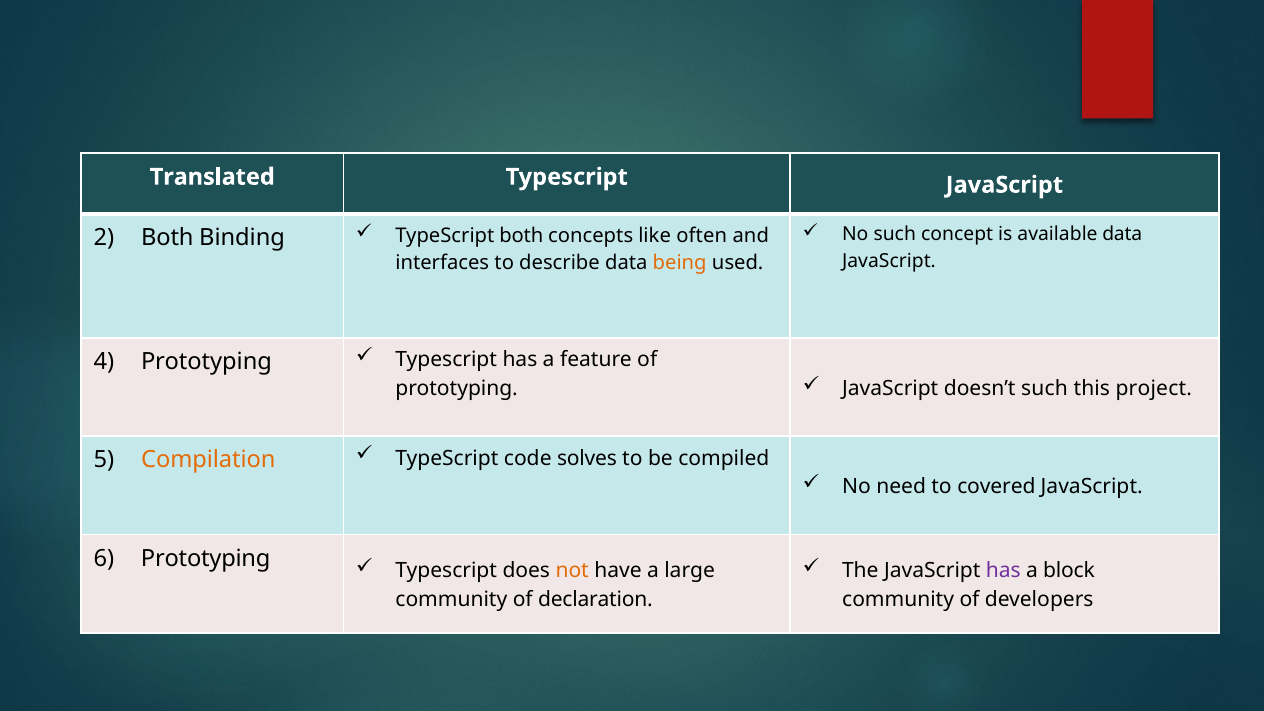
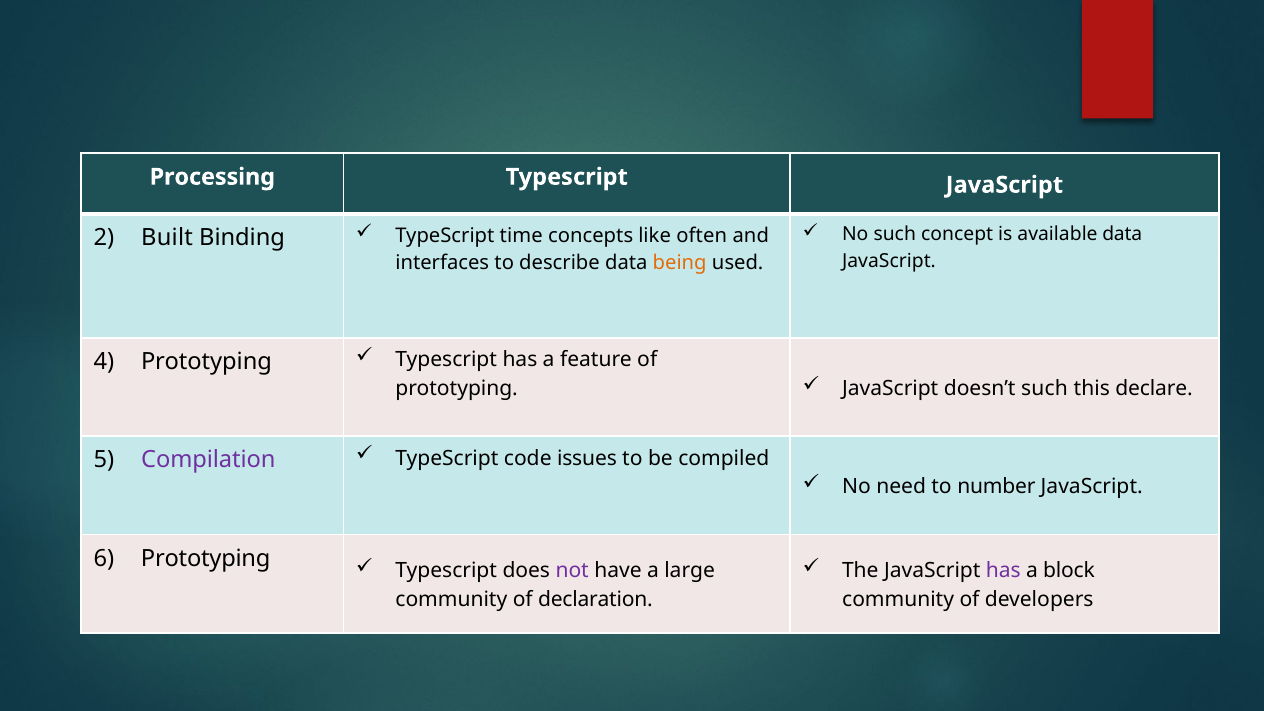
Translated: Translated -> Processing (212, 177)
Both: Both -> Built (167, 238)
TypeScript both: both -> time (521, 235)
project: project -> declare (1154, 388)
Compilation colour: orange -> purple (208, 460)
solves: solves -> issues (587, 458)
covered: covered -> number (996, 487)
not colour: orange -> purple (572, 571)
